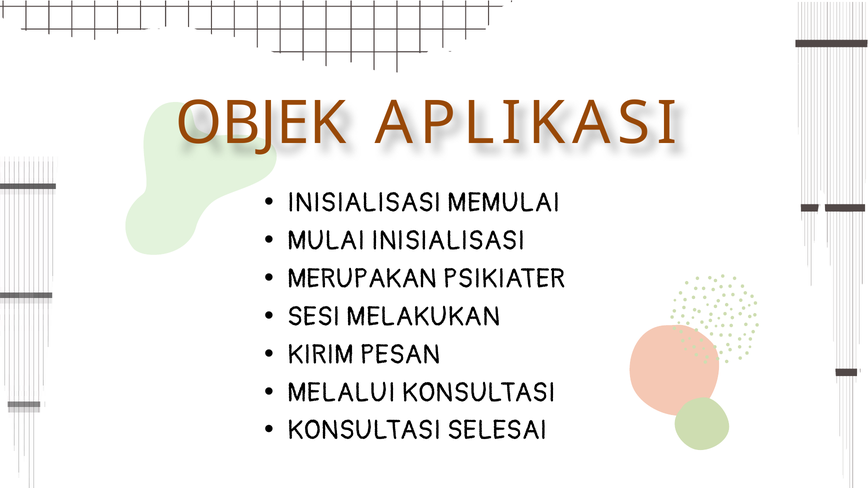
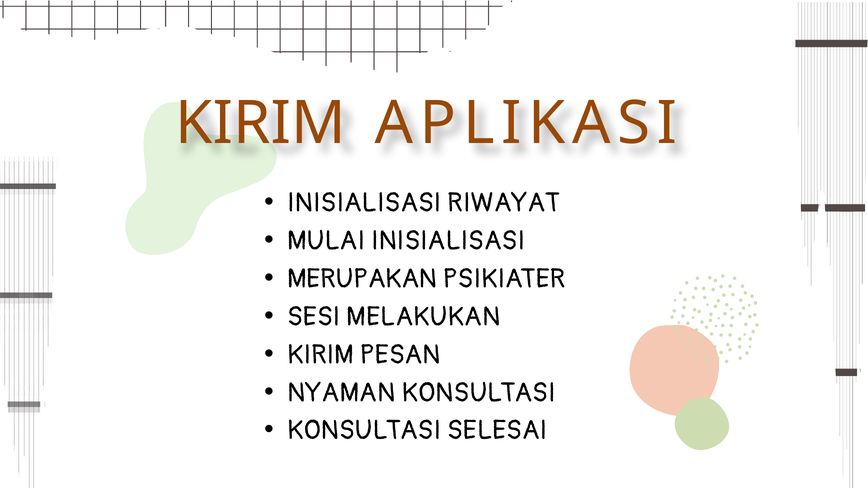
OBJEK: OBJEK -> KIRIM (261, 124)
MEMULAI: MEMULAI -> RIWAYAT (504, 203)
MELALUI: MELALUI -> NYAMAN (341, 393)
